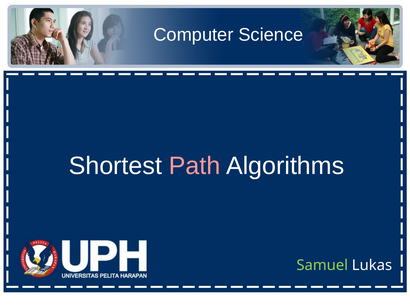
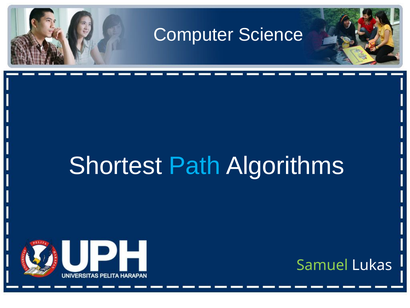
Path colour: pink -> light blue (195, 166)
